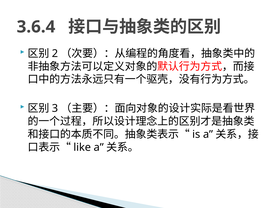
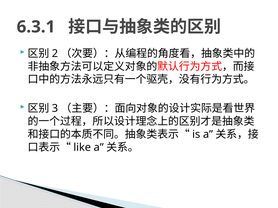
3.6.4: 3.6.4 -> 6.3.1 (36, 27)
